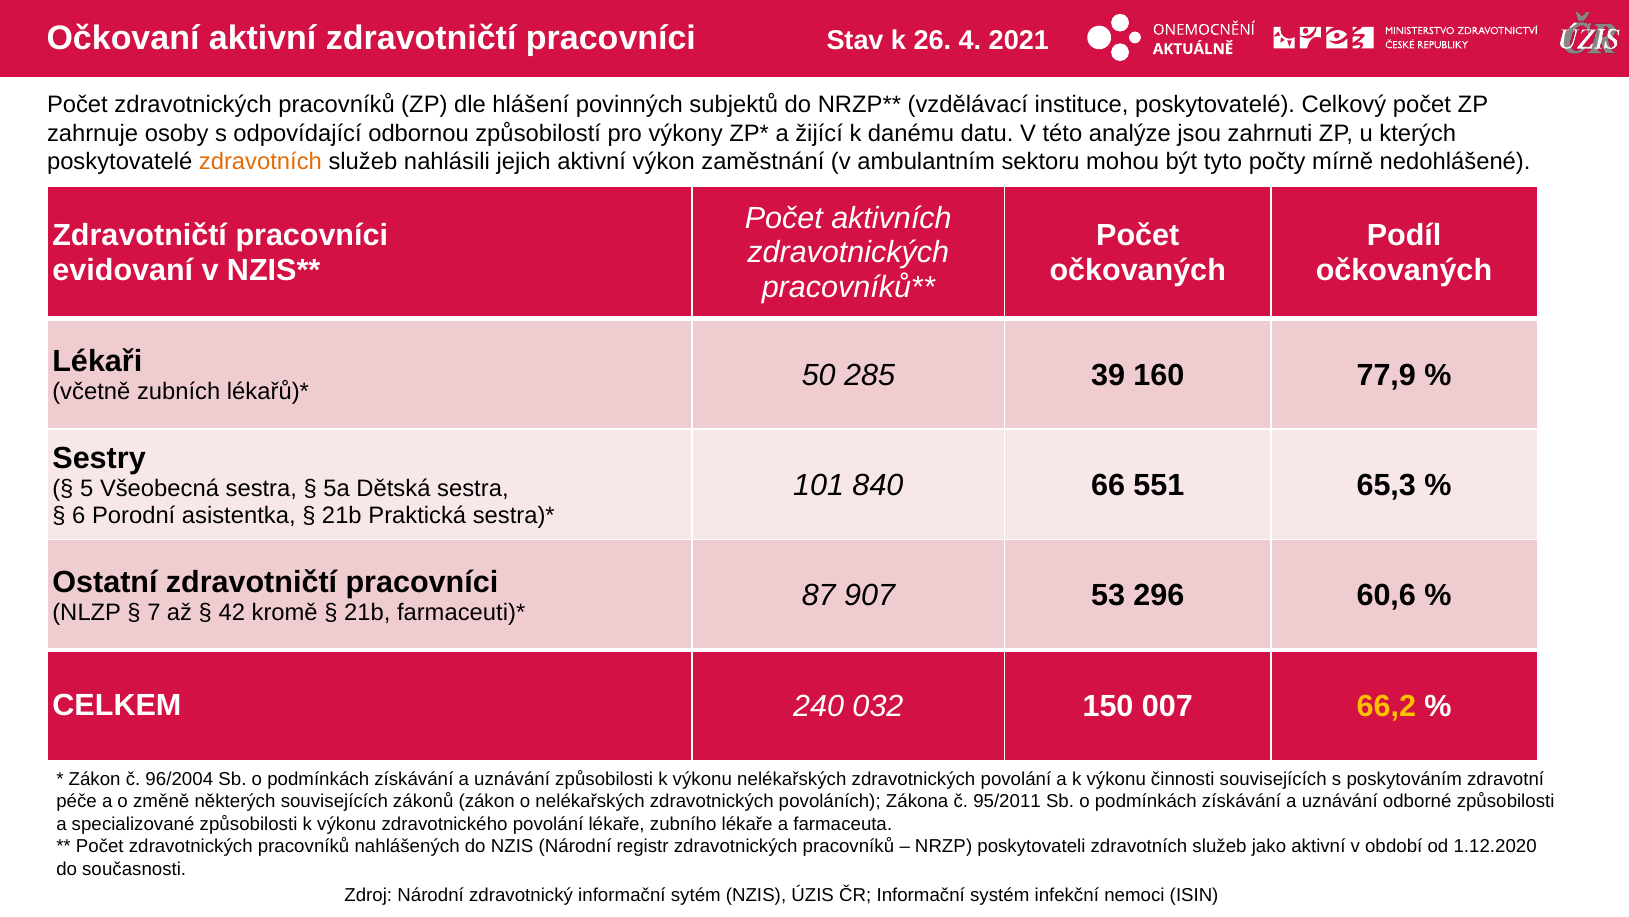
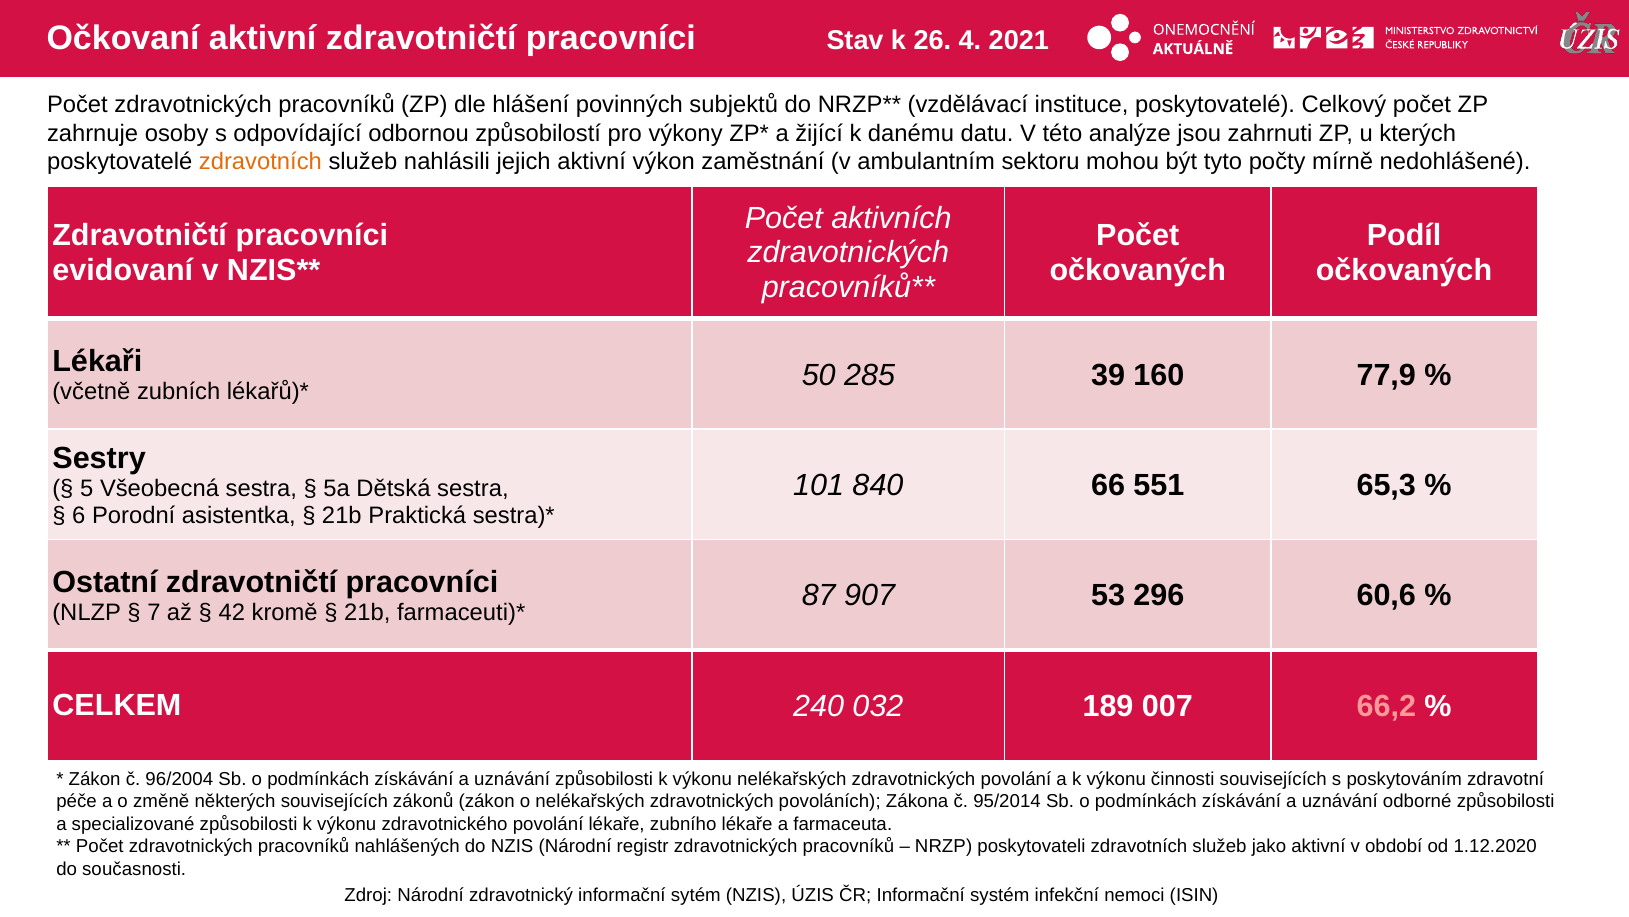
150: 150 -> 189 (1108, 706)
66,2 colour: yellow -> pink (1386, 706)
95/2011: 95/2011 -> 95/2014 (1007, 801)
